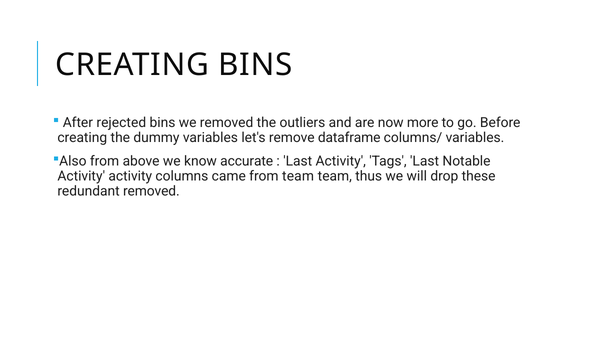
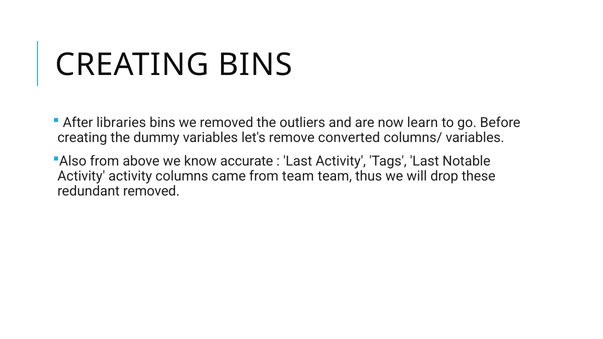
rejected: rejected -> libraries (121, 123)
more: more -> learn (423, 123)
dataframe: dataframe -> converted (349, 138)
